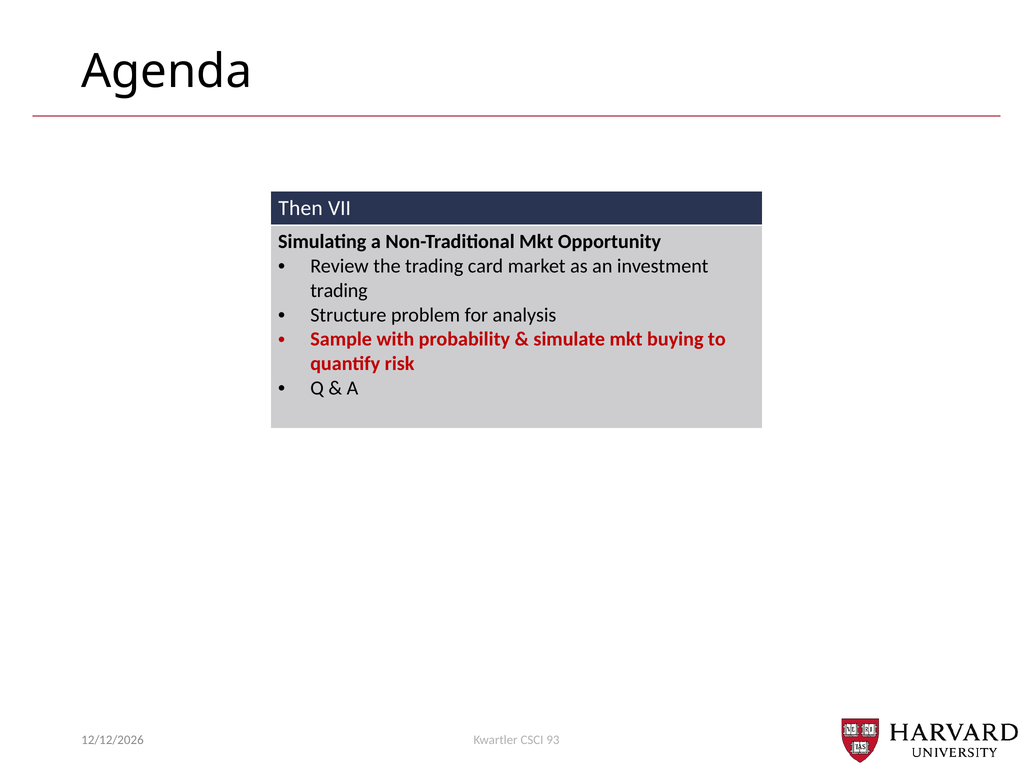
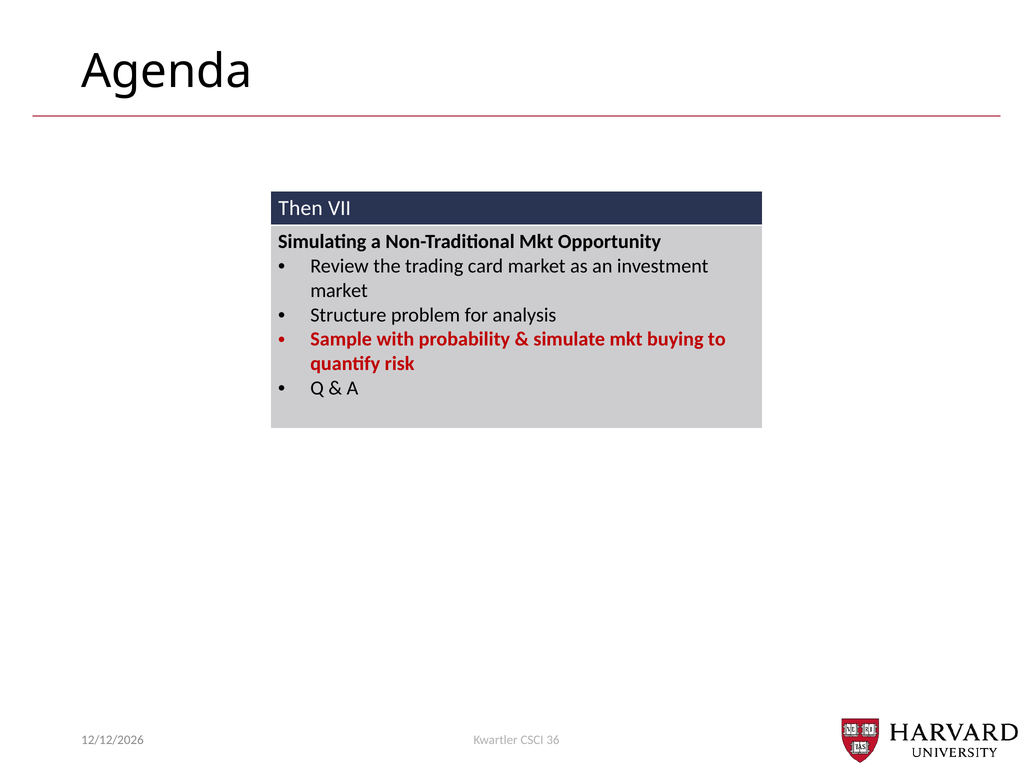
trading: trading -> market (339, 290)
93: 93 -> 36 (553, 740)
